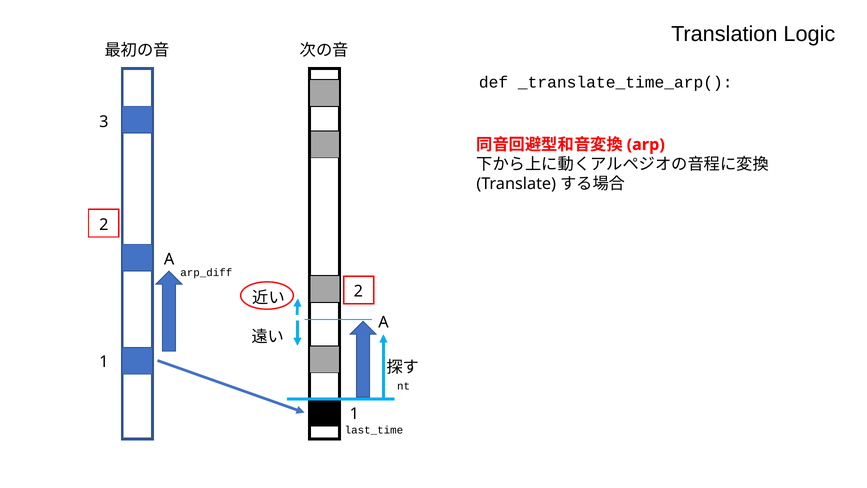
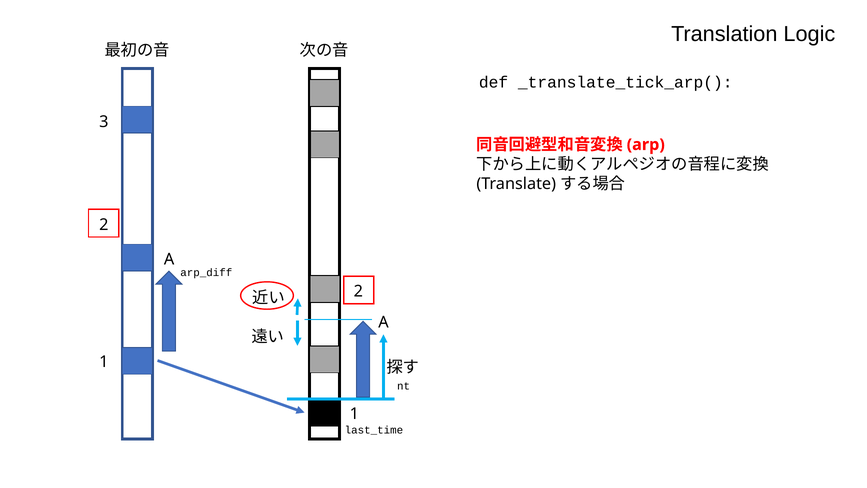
_translate_time_arp(: _translate_time_arp( -> _translate_tick_arp( (625, 82)
